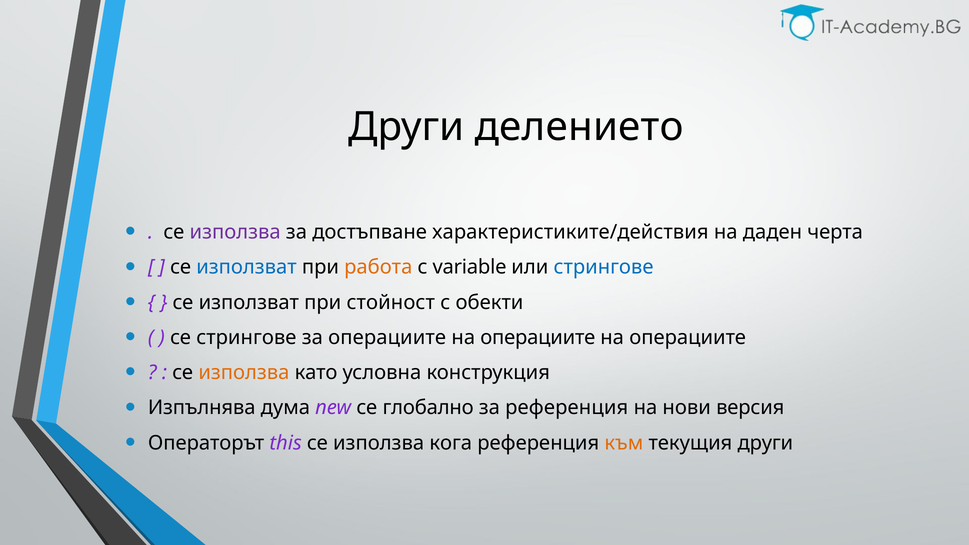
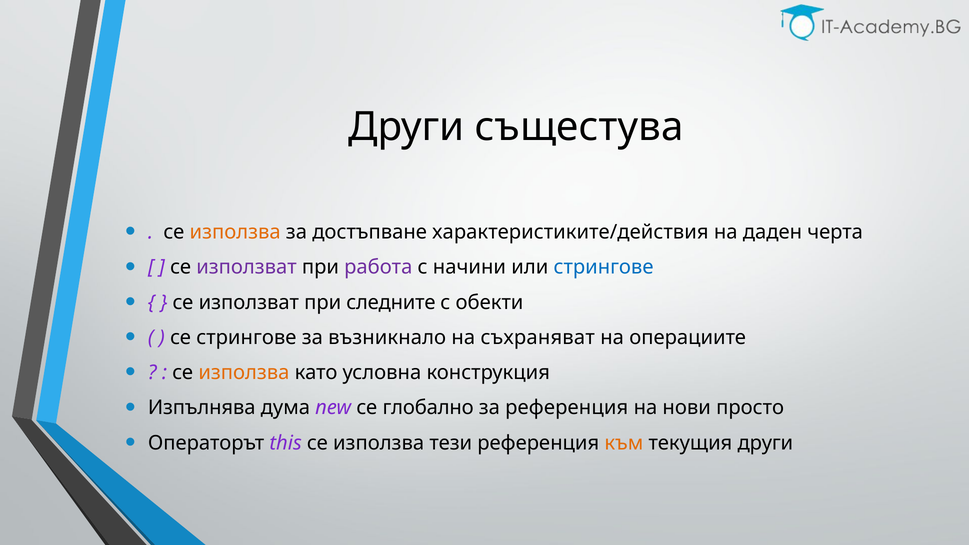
делението: делението -> същестува (579, 127)
използва colour: purple -> orange (235, 232)
използват colour: blue -> purple (246, 267)
работа colour: orange -> purple (378, 267)
variable: variable -> начини (469, 267)
стойност: стойност -> следните (391, 302)
за операциите: операциите -> възникнало (387, 338)
операциите: операциите -> съхраняват (538, 338)
версия: версия -> просто (750, 408)
кога: кога -> тези (451, 443)
